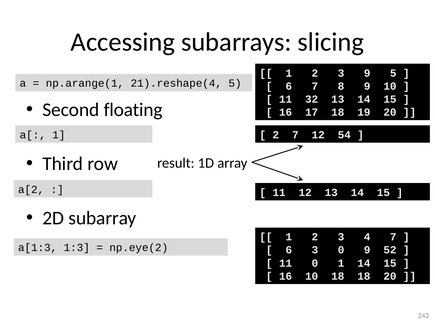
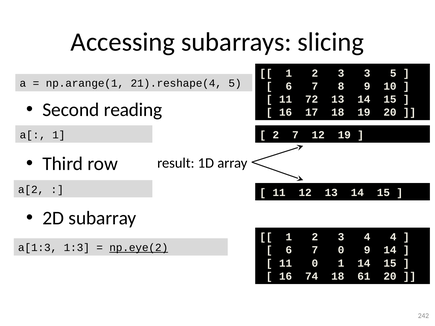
3 9: 9 -> 3 (367, 73)
32: 32 -> 72 (312, 99)
floating: floating -> reading (133, 110)
12 54: 54 -> 19 (344, 135)
4 7: 7 -> 4 (393, 237)
np.eye(2 underline: none -> present (139, 248)
3: 3 -> 7 (315, 250)
9 52: 52 -> 14 (390, 250)
16 10: 10 -> 74 (312, 276)
18 18: 18 -> 61 (364, 276)
